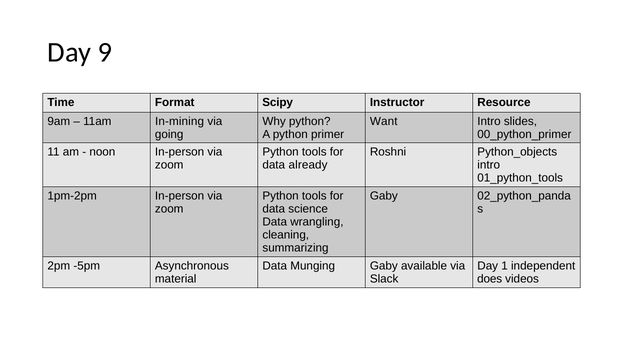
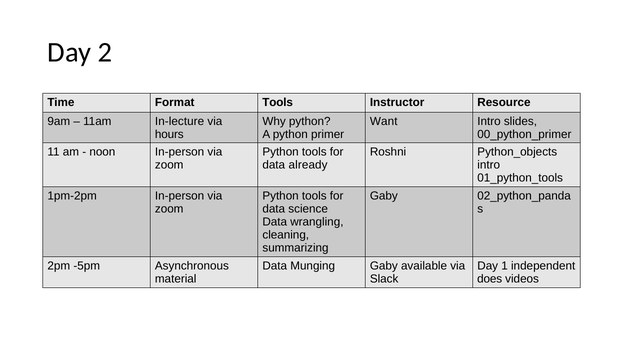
9: 9 -> 2 (105, 52)
Format Scipy: Scipy -> Tools (278, 102)
In-mining: In-mining -> In-lecture (180, 121)
going: going -> hours (169, 134)
